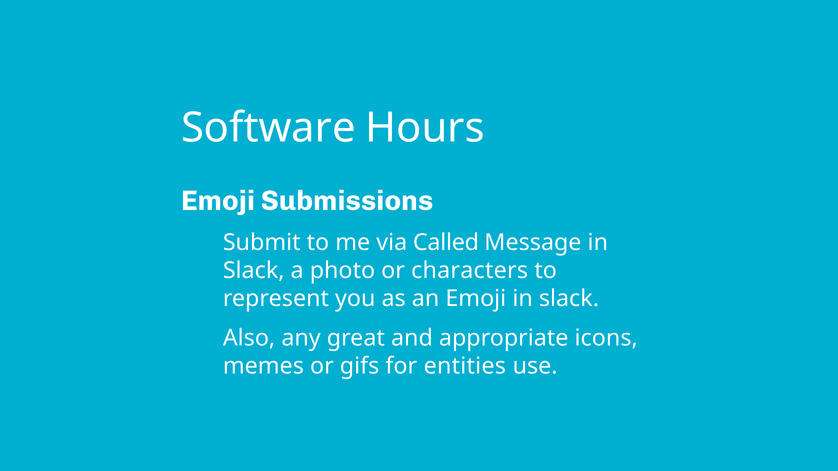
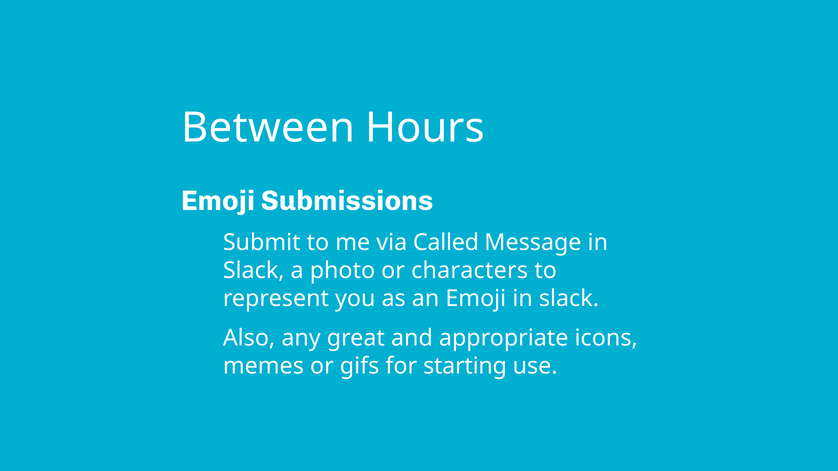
Software: Software -> Between (268, 128)
entities: entities -> starting (465, 366)
